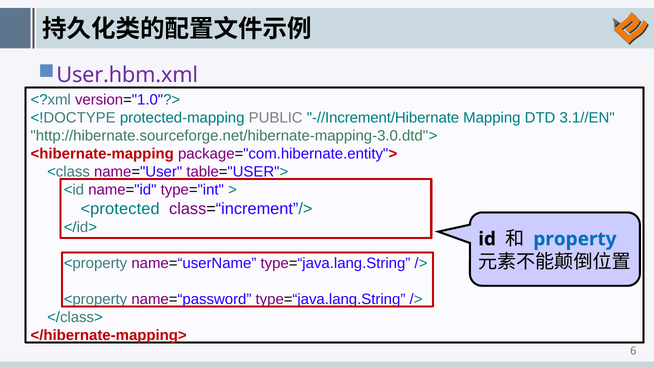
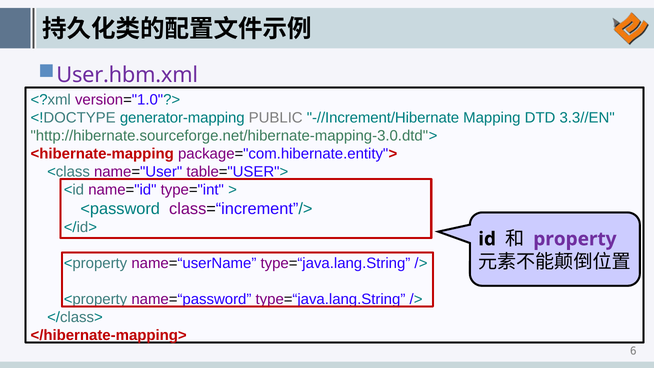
protected-mapping: protected-mapping -> generator-mapping (182, 118)
3.1//EN: 3.1//EN -> 3.3//EN (587, 118)
<protected: <protected -> <password (120, 209)
property colour: blue -> purple (575, 239)
